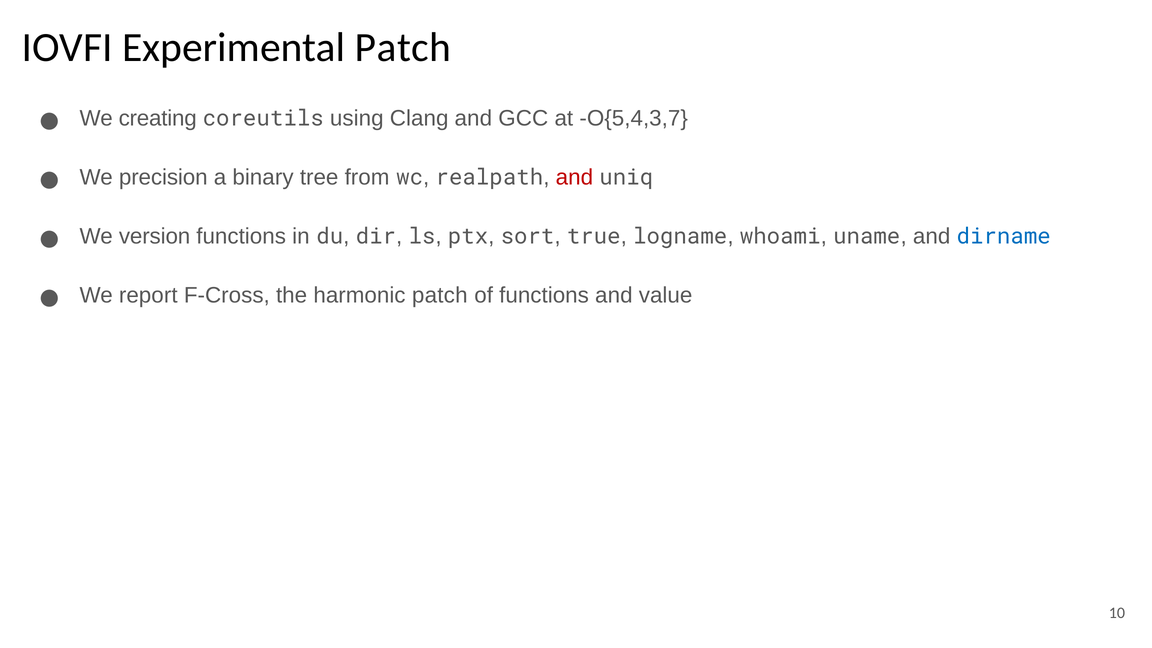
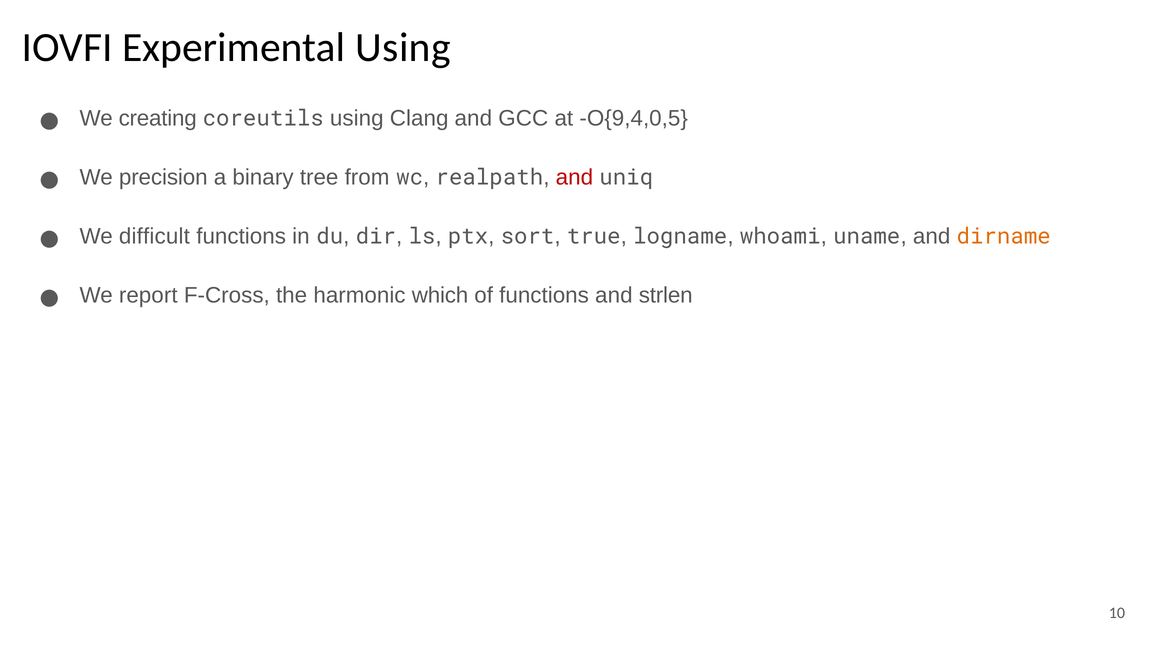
Experimental Patch: Patch -> Using (403, 47)
O{5,4,3,7: O{5,4,3,7 -> O{9,4,0,5 (634, 119)
version: version -> difficult (154, 236)
dirname colour: blue -> orange (1004, 236)
harmonic patch: patch -> which (440, 295)
value: value -> strlen (666, 295)
